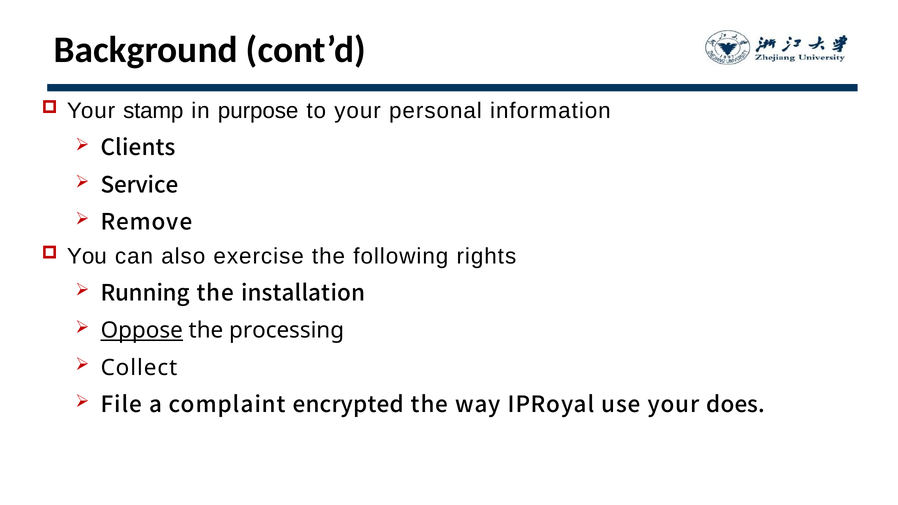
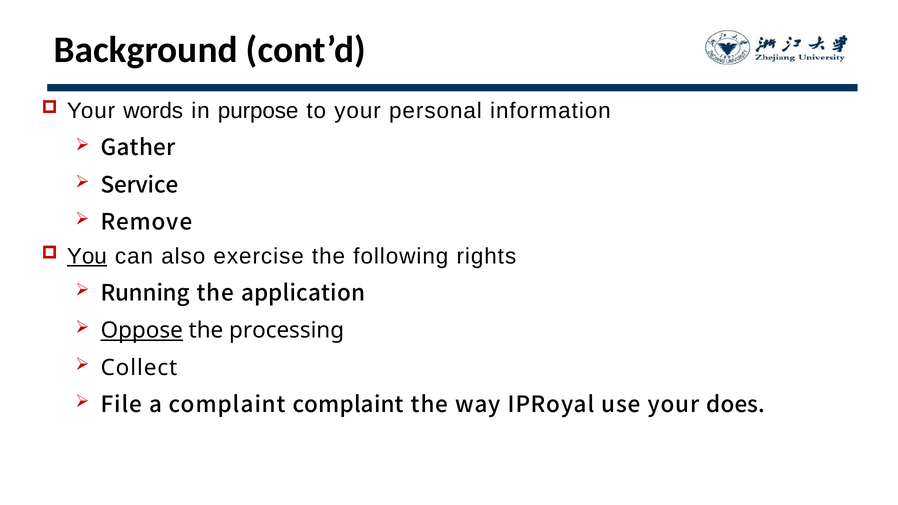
stamp: stamp -> words (153, 111)
Clients: Clients -> Gather (138, 148)
You underline: none -> present (87, 256)
installation: installation -> application (303, 293)
complaint encrypted: encrypted -> complaint (348, 405)
